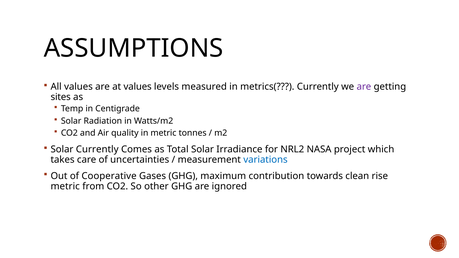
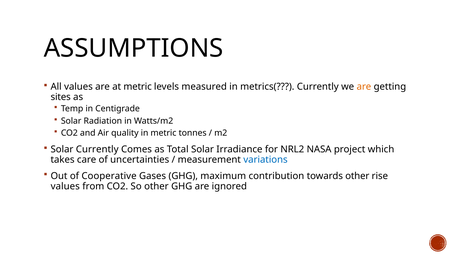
at values: values -> metric (138, 87)
are colour: purple -> orange (364, 87)
towards clean: clean -> other (357, 176)
metric: metric -> values (65, 186)
